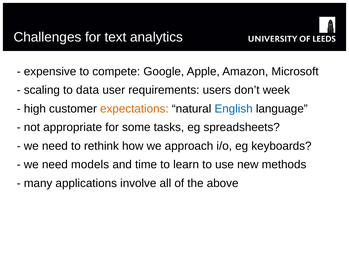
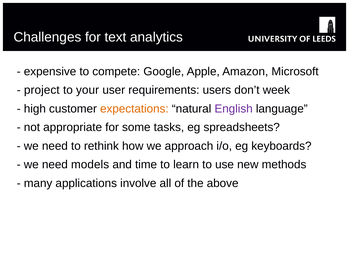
scaling: scaling -> project (42, 90)
data: data -> your (88, 90)
English colour: blue -> purple (234, 109)
